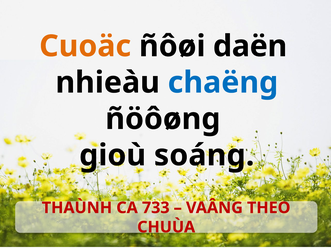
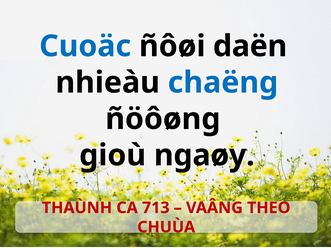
Cuoäc colour: orange -> blue (85, 46)
soáng: soáng -> ngaøy (204, 155)
733: 733 -> 713 (156, 208)
